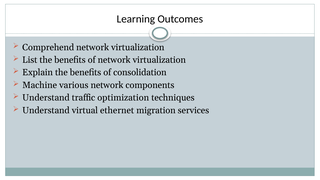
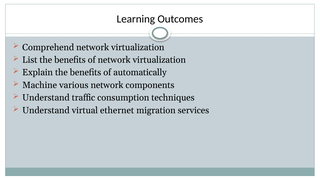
consolidation: consolidation -> automatically (140, 73)
optimization: optimization -> consumption (123, 98)
